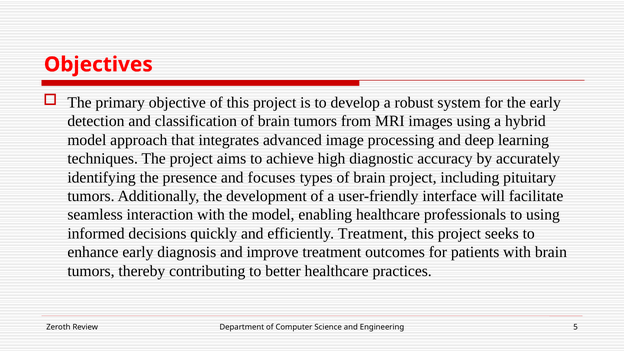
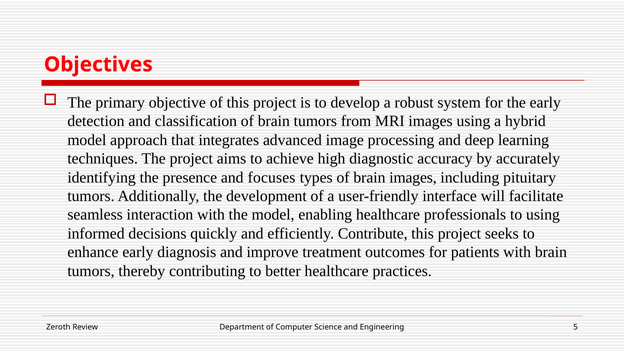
brain project: project -> images (413, 177)
efficiently Treatment: Treatment -> Contribute (373, 234)
